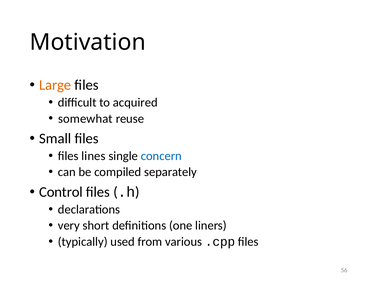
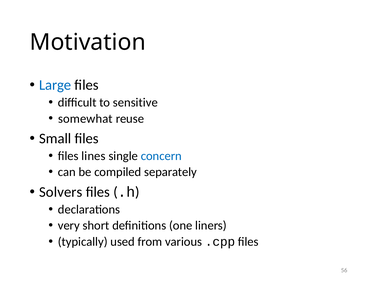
Large colour: orange -> blue (55, 85)
acquired: acquired -> sensitive (135, 102)
Control: Control -> Solvers (61, 192)
